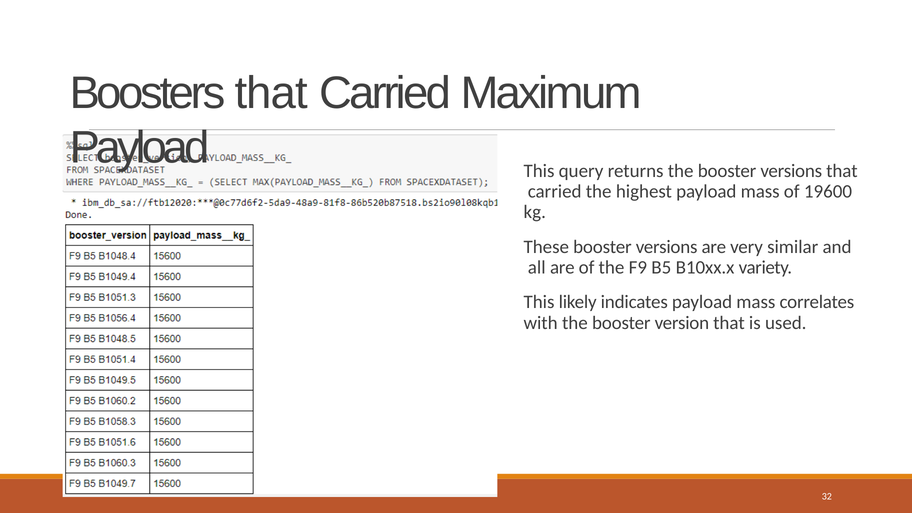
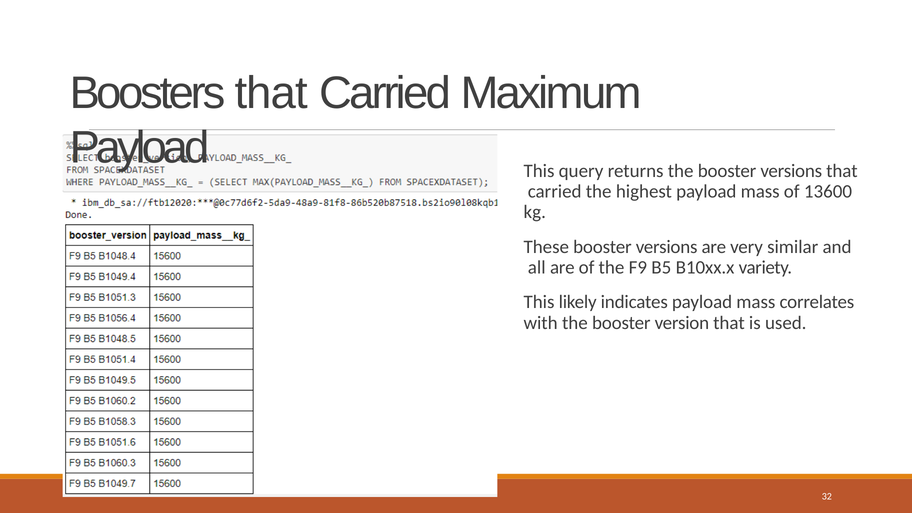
19600: 19600 -> 13600 (828, 191)
